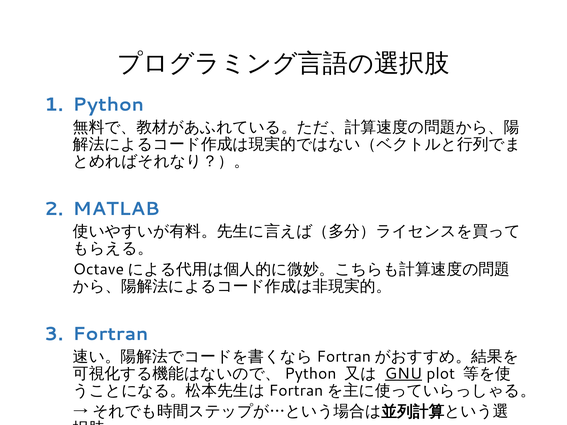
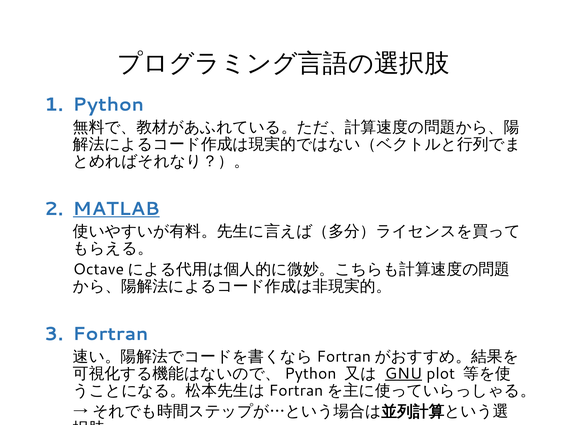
MATLAB underline: none -> present (116, 209)
